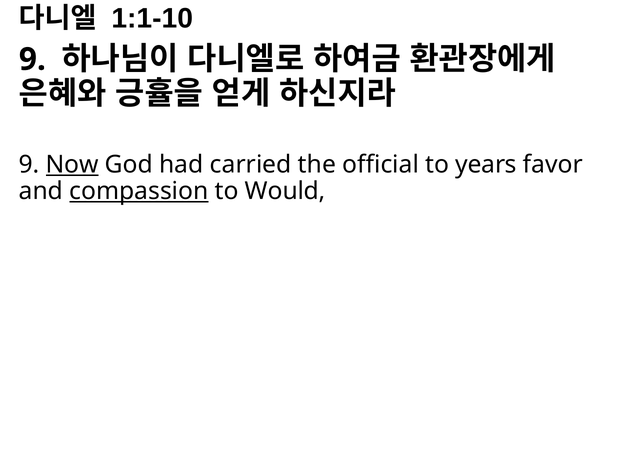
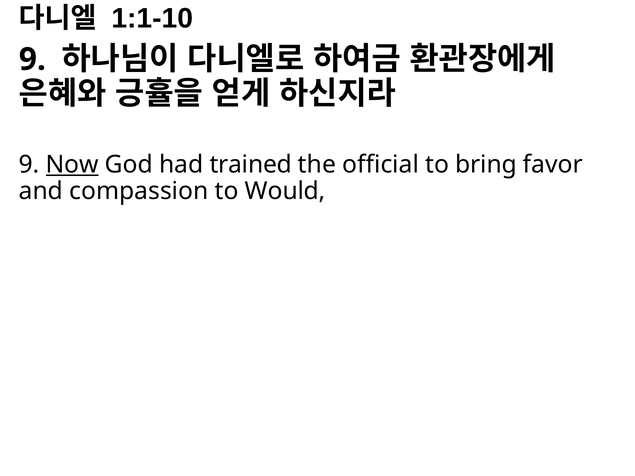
carried: carried -> trained (251, 165)
years: years -> bring (486, 165)
compassion underline: present -> none (139, 191)
